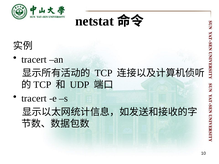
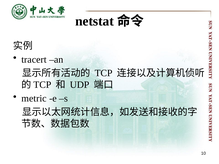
tracert: tracert -> metric (34, 99)
